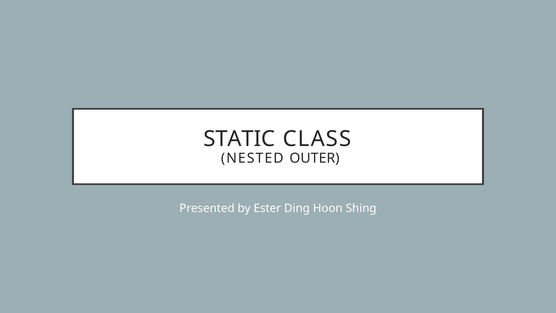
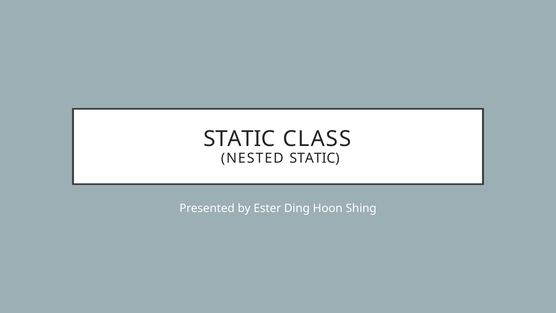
NESTED OUTER: OUTER -> STATIC (315, 158)
